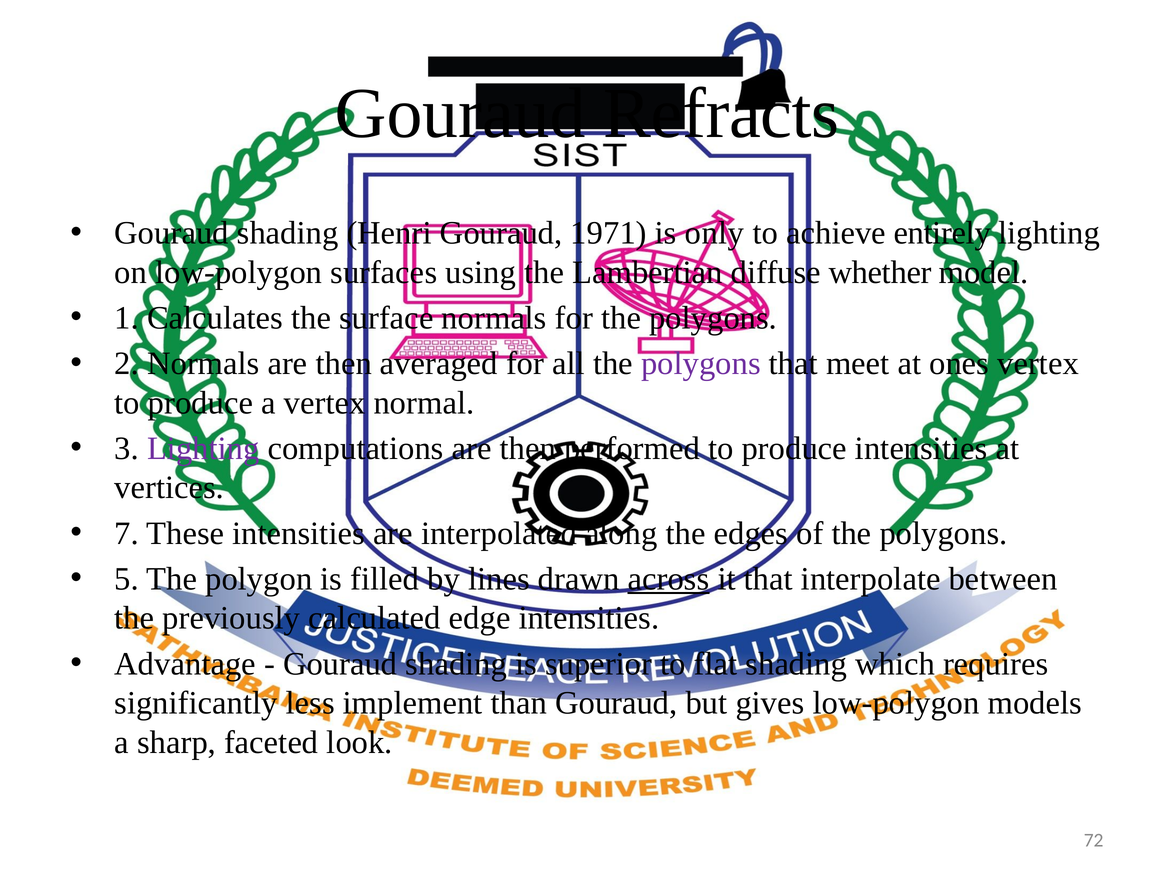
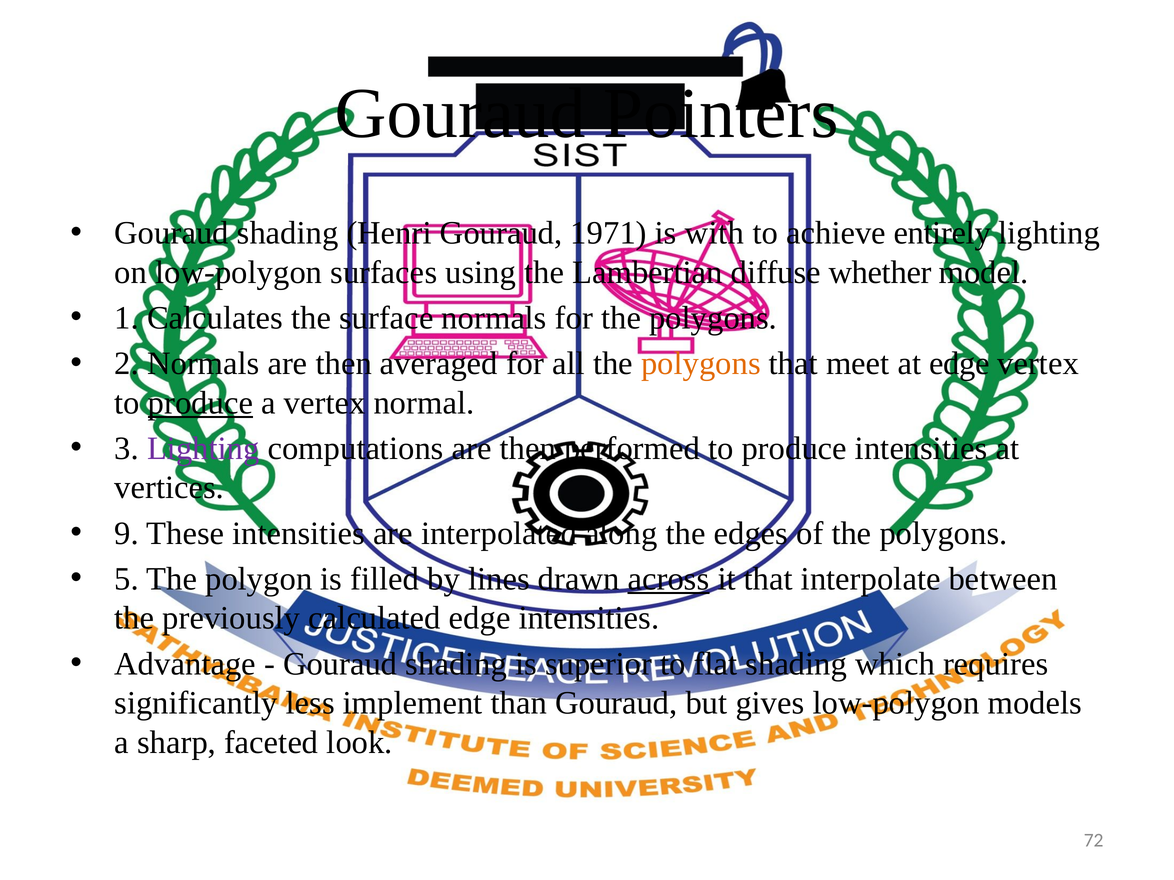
Refracts: Refracts -> Pointers (721, 114)
only: only -> with (714, 233)
polygons colour: purple -> orange (701, 364)
at ones: ones -> edge (959, 364)
produce underline: none -> present (200, 403)
7: 7 -> 9 (127, 534)
